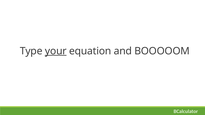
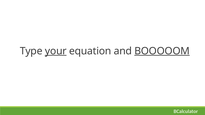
BOOOOOM underline: none -> present (162, 51)
